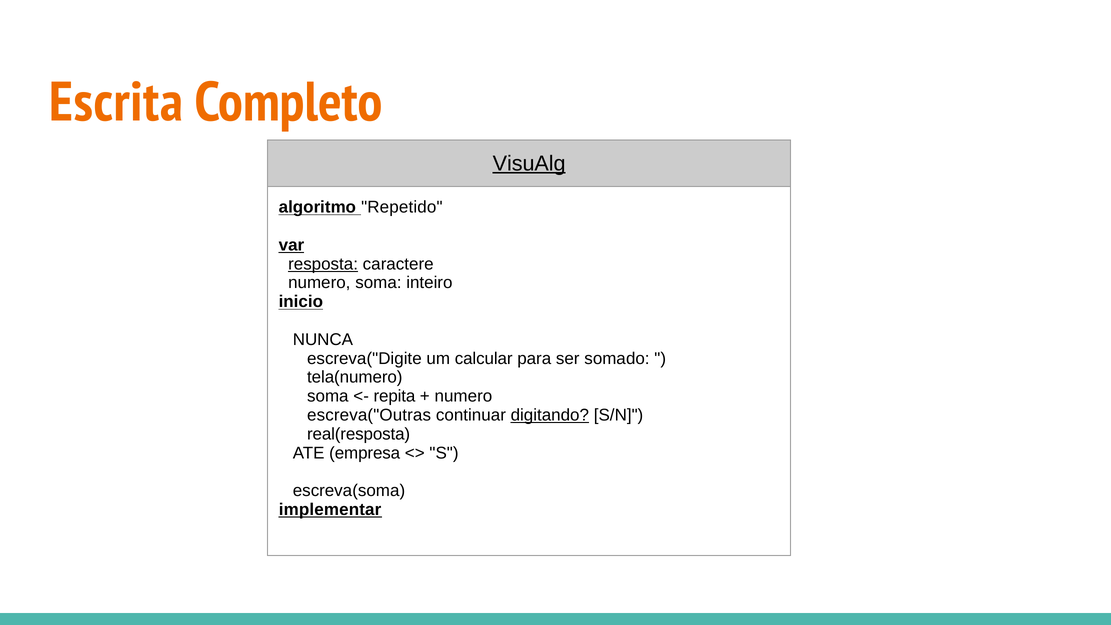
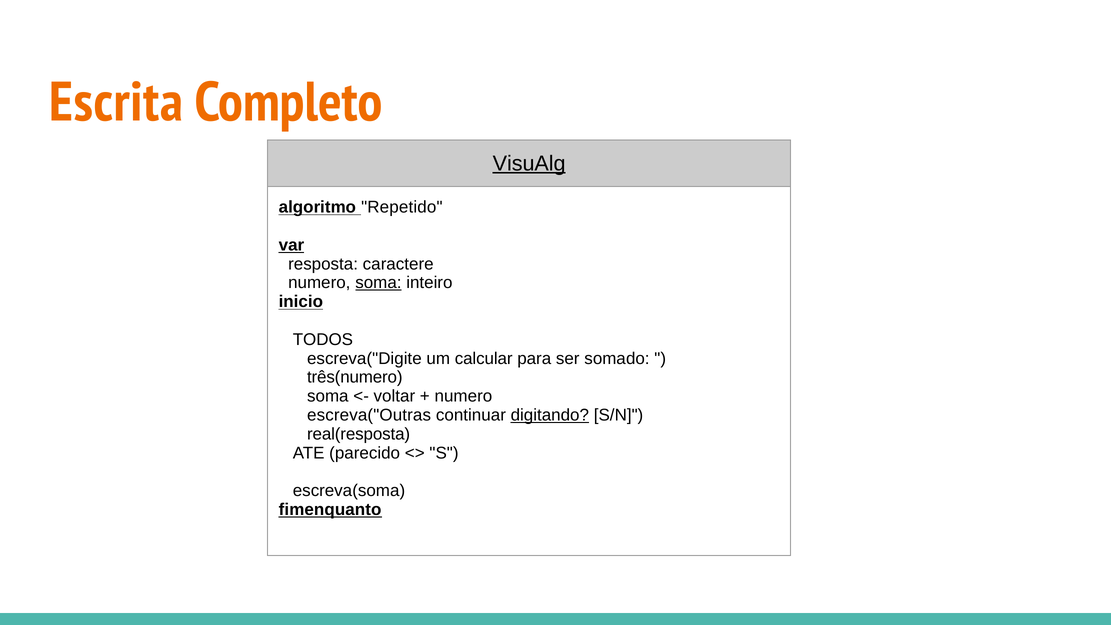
resposta underline: present -> none (323, 264)
soma underline: none -> present (378, 283)
NUNCA: NUNCA -> TODOS (323, 340)
tela(numero: tela(numero -> três(numero (355, 377)
repita: repita -> voltar (394, 396)
empresa: empresa -> parecido (365, 453)
implementar: implementar -> fimenquanto (330, 510)
